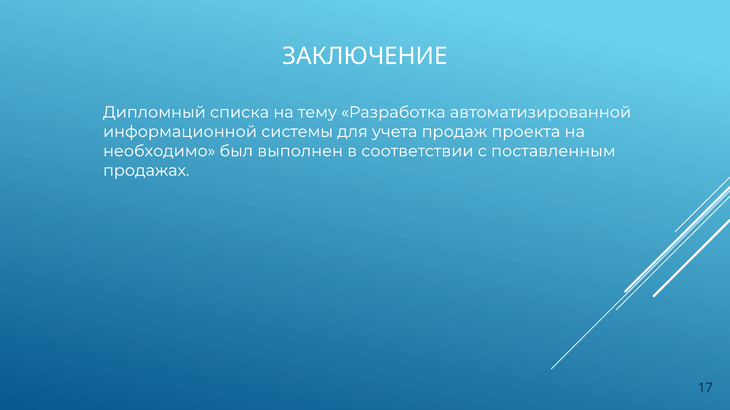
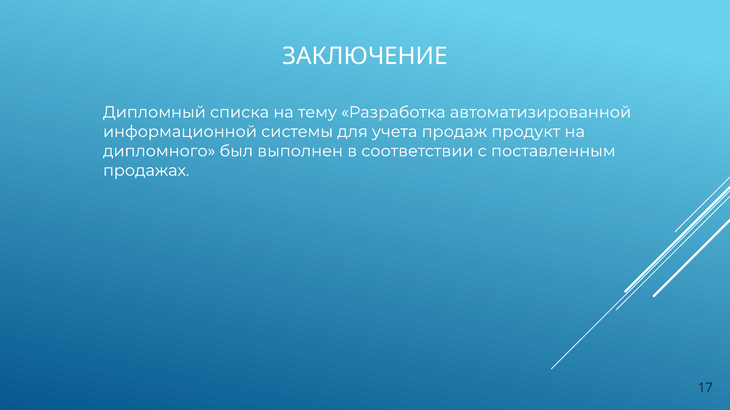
проекта: проекта -> продукт (526, 132)
необходимо: необходимо -> дипломного (159, 151)
